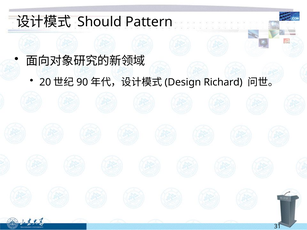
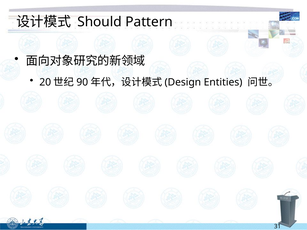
Richard: Richard -> Entities (223, 82)
